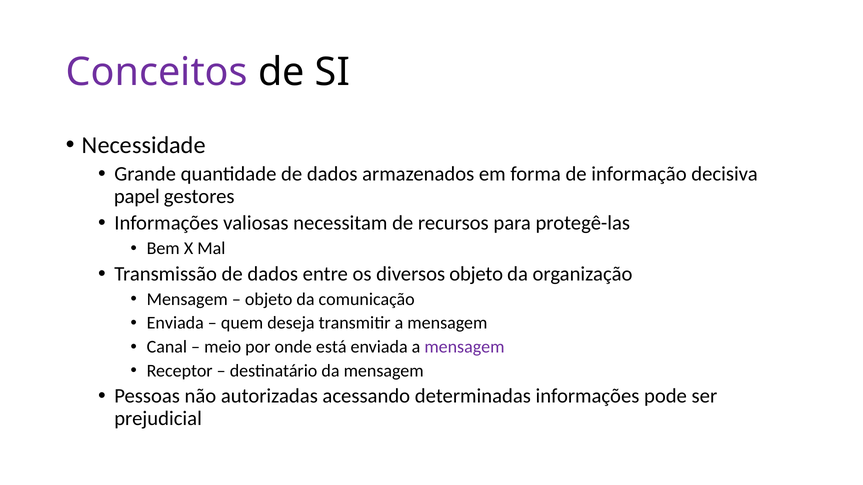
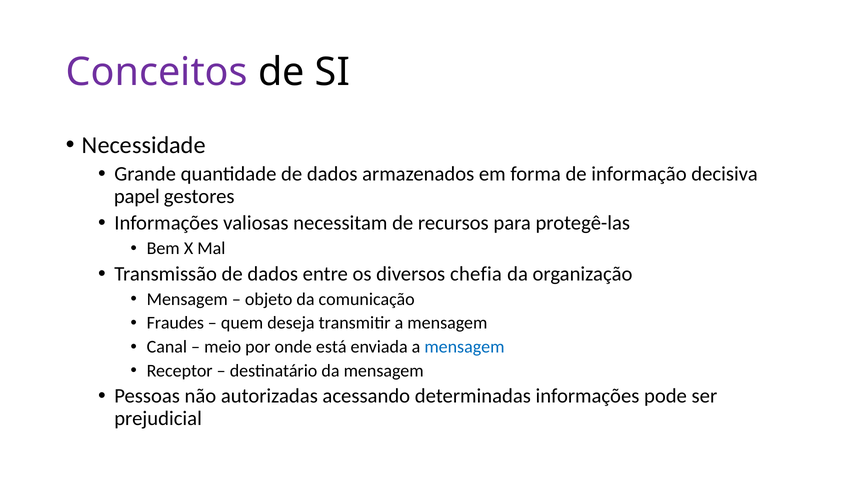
diversos objeto: objeto -> chefia (476, 274)
Enviada: Enviada -> Fraudes (175, 323)
mensagem colour: purple -> blue (464, 347)
